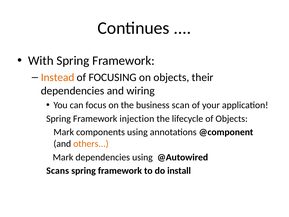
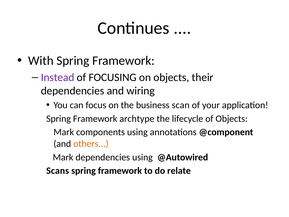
Instead colour: orange -> purple (58, 77)
injection: injection -> archtype (137, 119)
install: install -> relate (179, 171)
